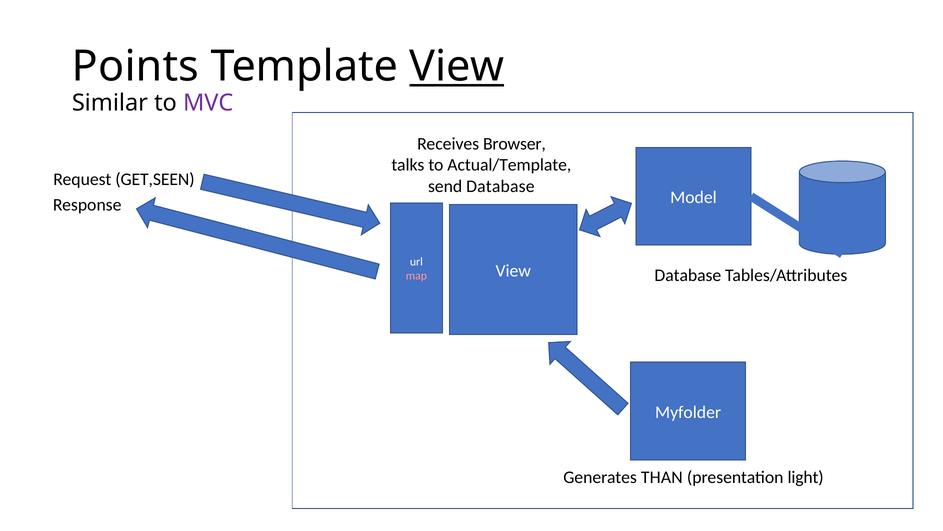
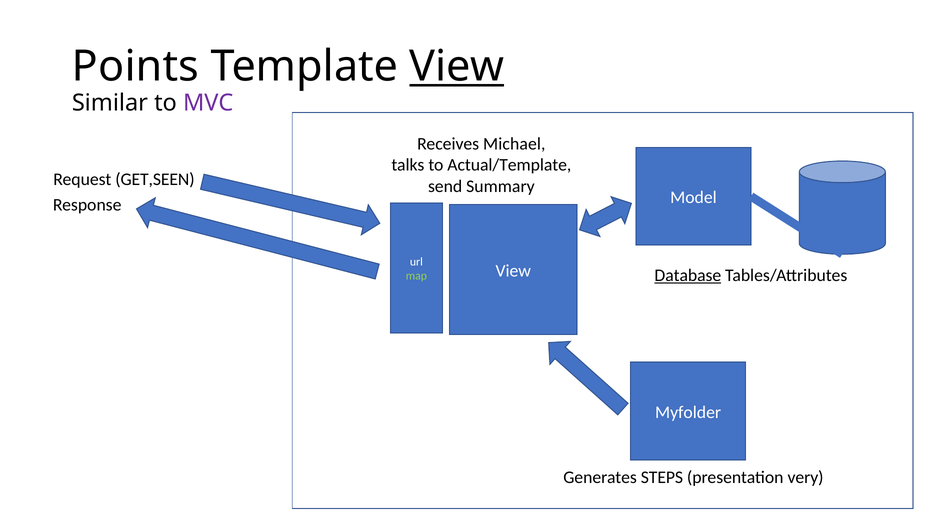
Browser: Browser -> Michael (514, 144)
send Database: Database -> Summary (500, 186)
Database underline: none -> present (688, 275)
map colour: pink -> light green (416, 276)
THAN: THAN -> STEPS (662, 477)
light: light -> very (806, 477)
